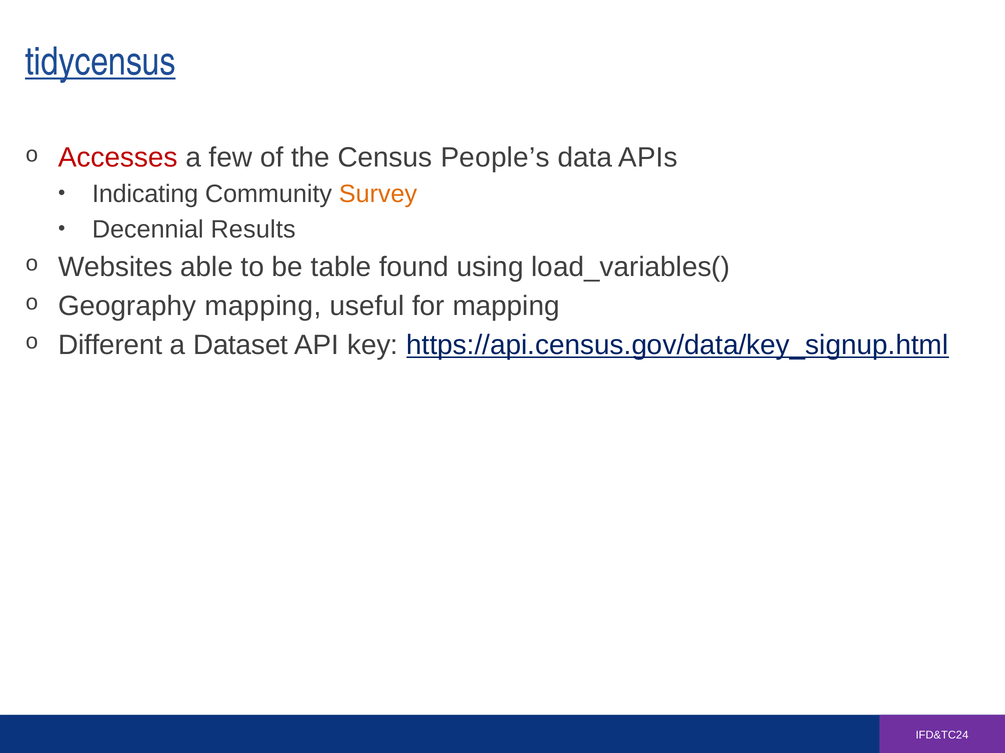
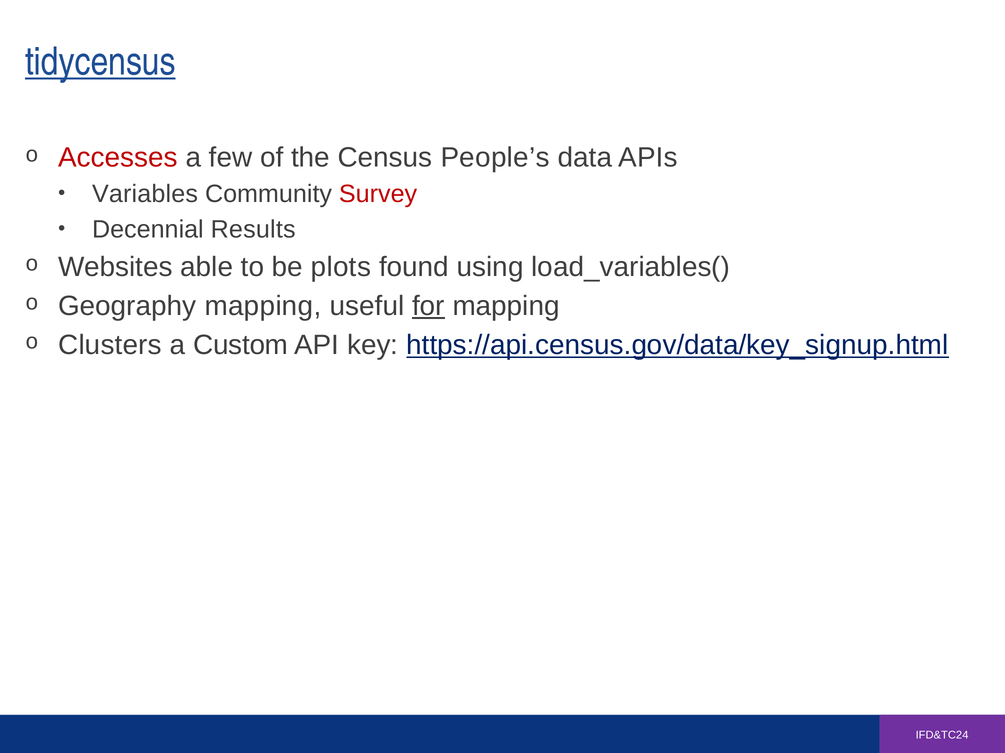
Indicating: Indicating -> Variables (145, 194)
Survey colour: orange -> red (378, 194)
table: table -> plots (341, 267)
for underline: none -> present (429, 306)
Different: Different -> Clusters (110, 345)
Dataset: Dataset -> Custom (241, 345)
